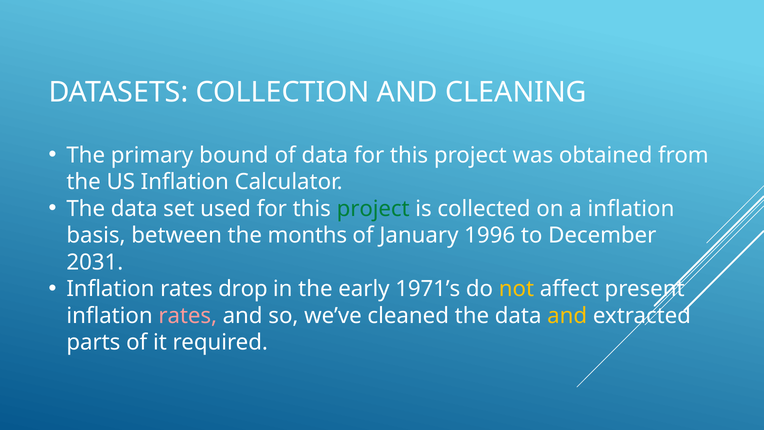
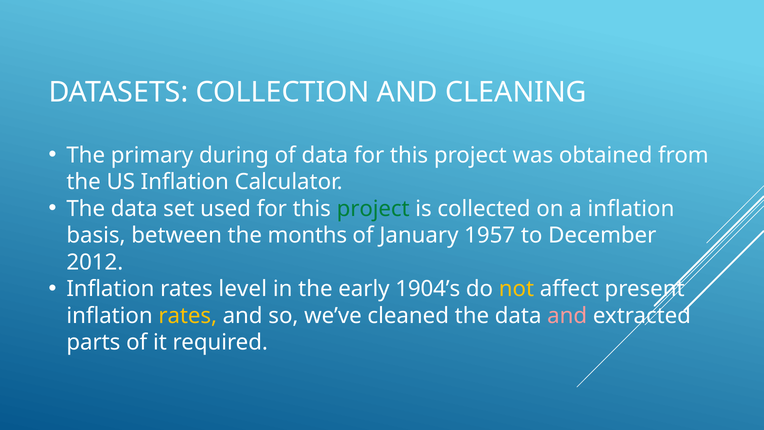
bound: bound -> during (234, 155)
1996: 1996 -> 1957 (490, 235)
2031: 2031 -> 2012 (95, 262)
drop: drop -> level (243, 289)
1971’s: 1971’s -> 1904’s (428, 289)
rates colour: pink -> yellow (188, 316)
and colour: yellow -> pink (567, 316)
